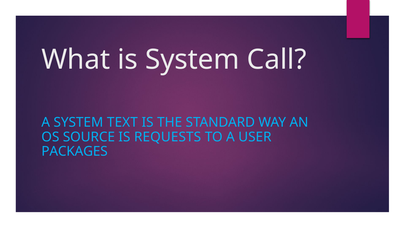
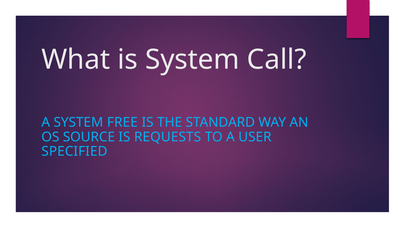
TEXT: TEXT -> FREE (122, 122)
PACKAGES: PACKAGES -> SPECIFIED (74, 151)
